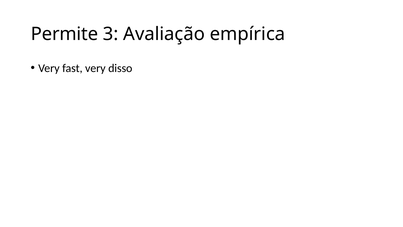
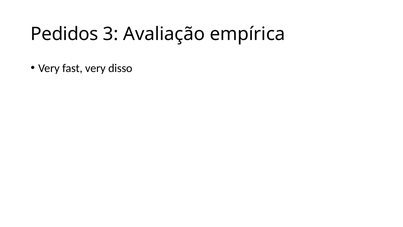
Permite: Permite -> Pedidos (65, 34)
